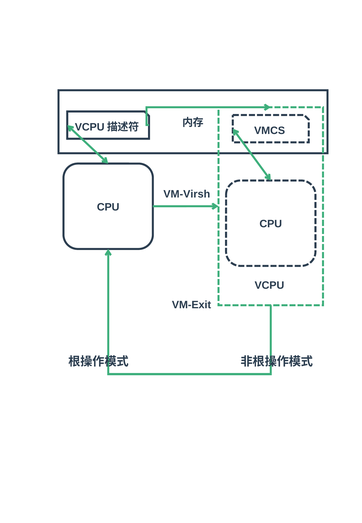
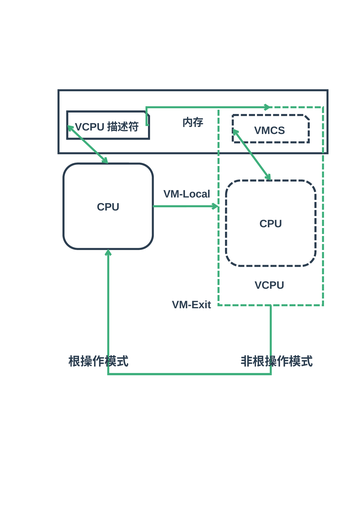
VM-Virsh: VM-Virsh -> VM-Local (187, 194)
